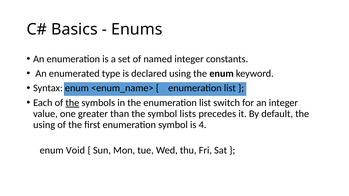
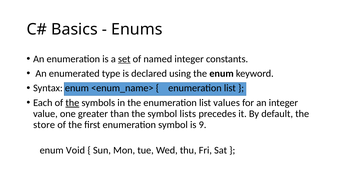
set underline: none -> present (124, 59)
switch: switch -> values (227, 103)
using: using -> store (44, 125)
4: 4 -> 9 (203, 125)
